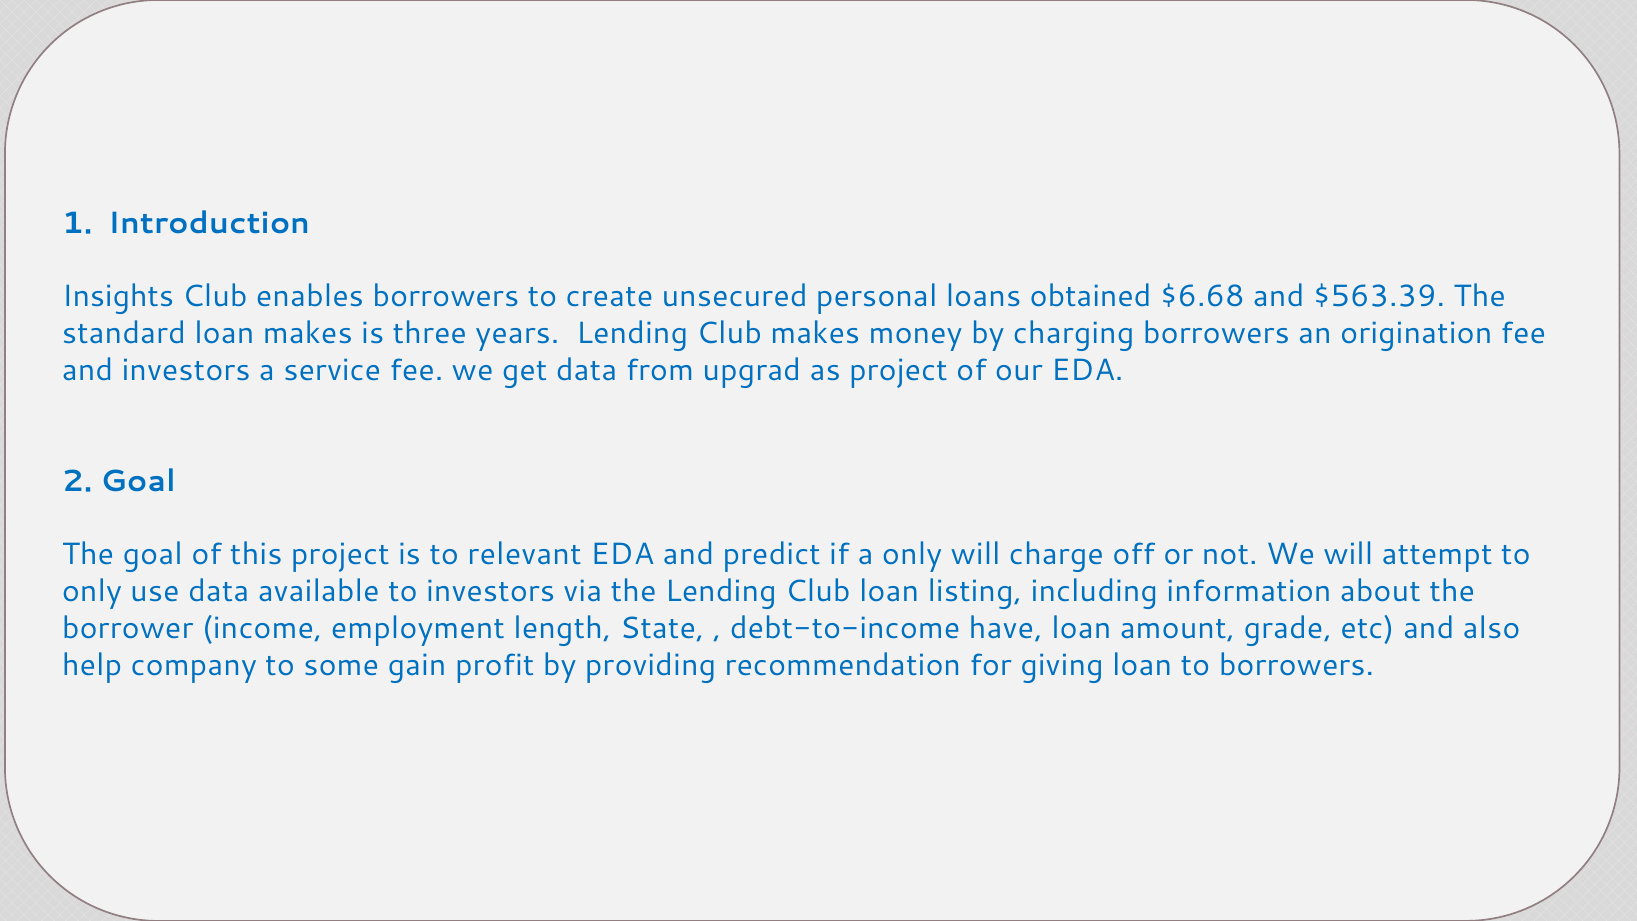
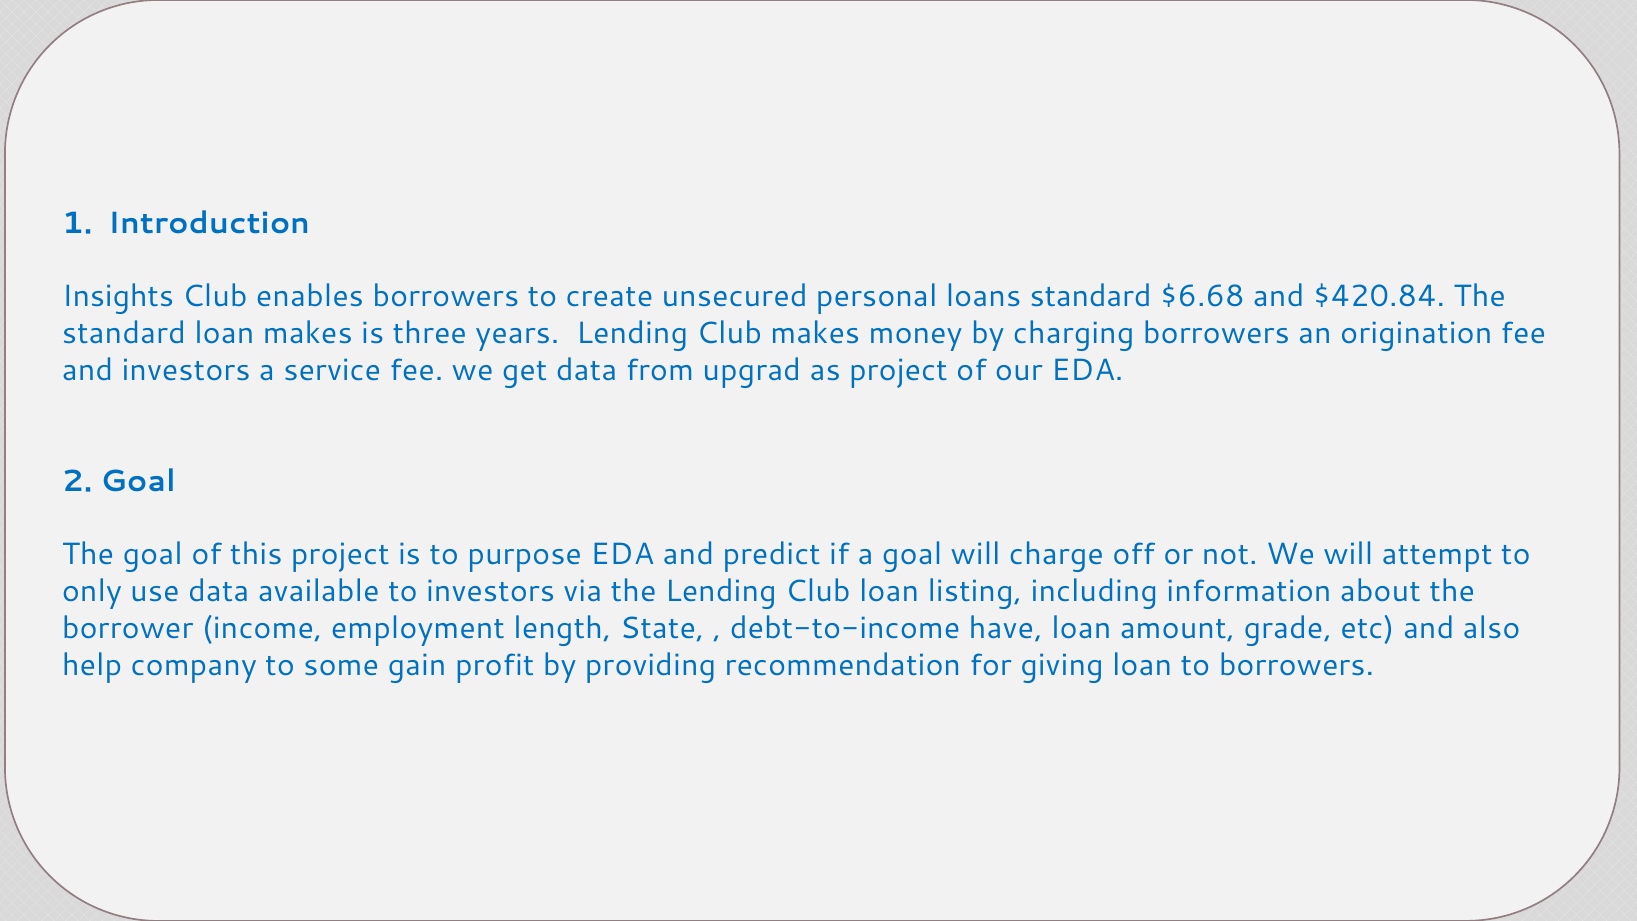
loans obtained: obtained -> standard (1091, 297)
$563.39: $563.39 -> $420.84 (1379, 297)
relevant: relevant -> purpose (525, 555)
a only: only -> goal (912, 555)
